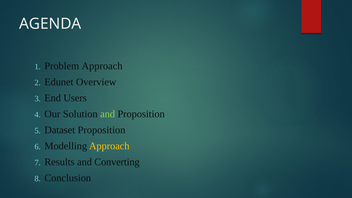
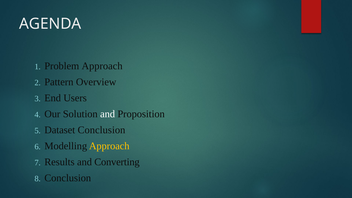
Edunet: Edunet -> Pattern (59, 82)
and colour: light green -> white (108, 114)
Dataset Proposition: Proposition -> Conclusion (101, 130)
